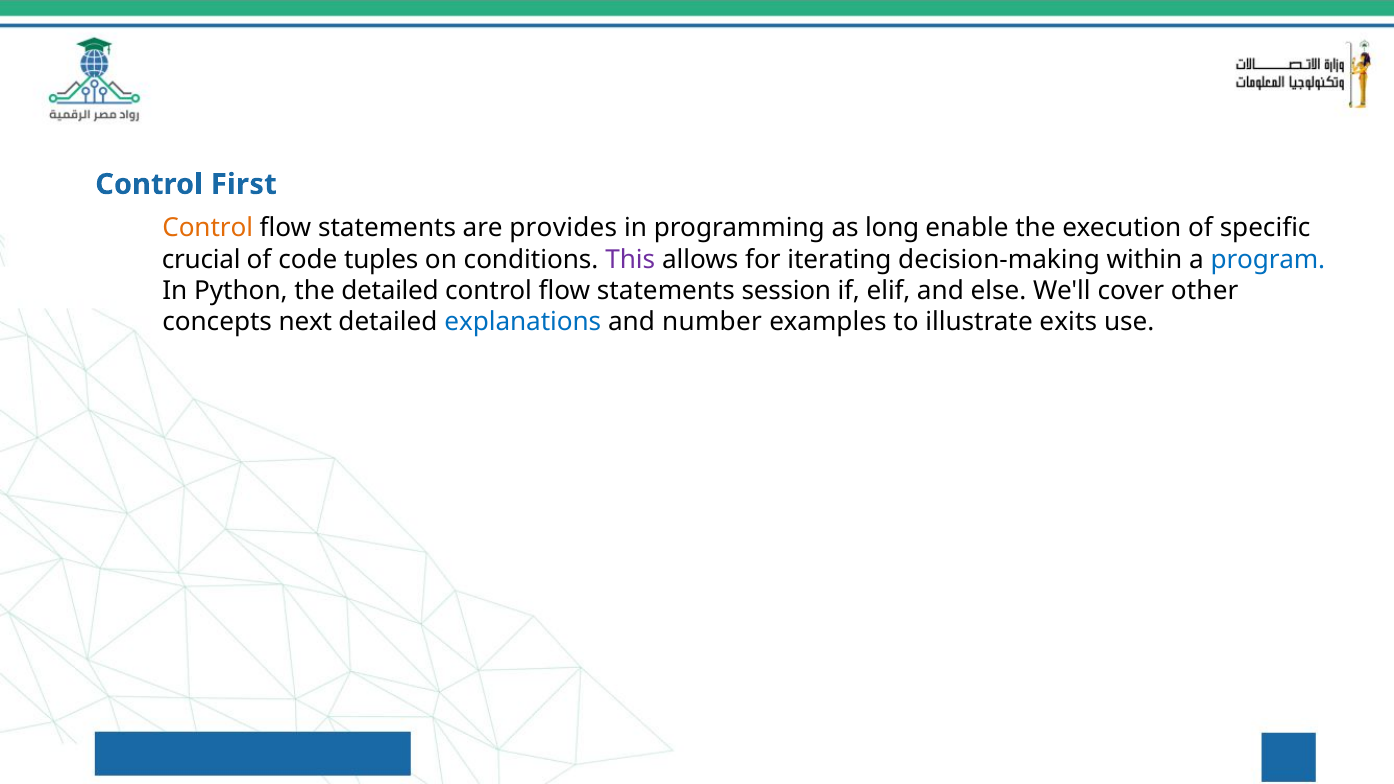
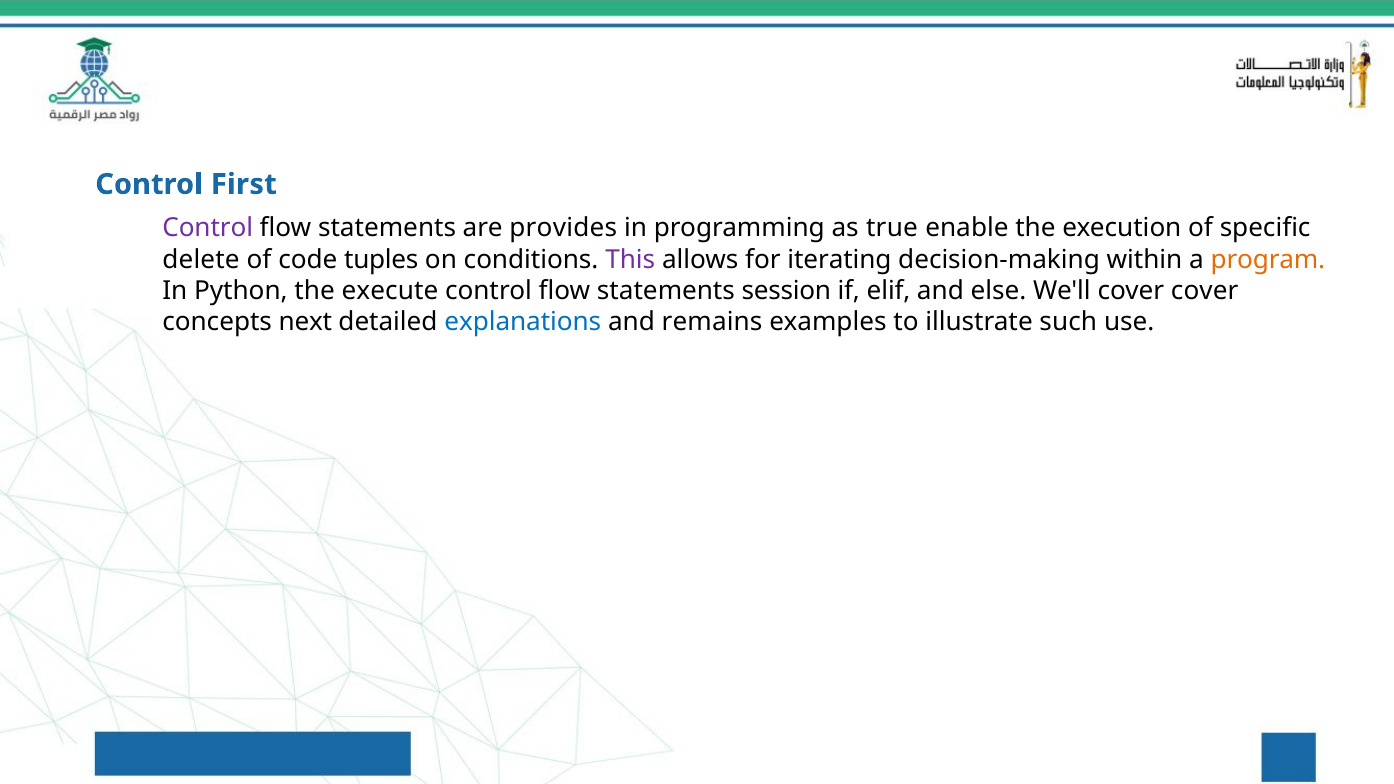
Control colour: orange -> purple (208, 228)
long: long -> true (892, 228)
crucial: crucial -> delete (201, 259)
program colour: blue -> orange (1268, 259)
the detailed: detailed -> execute (390, 291)
cover other: other -> cover (1205, 291)
number: number -> remains (712, 322)
exits: exits -> such (1068, 322)
